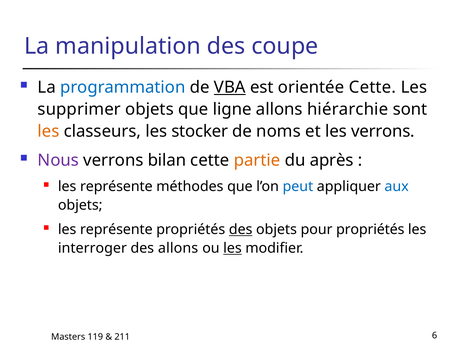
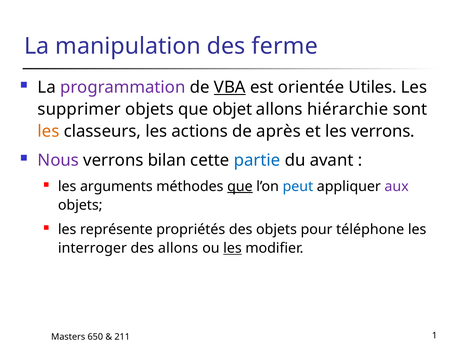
coupe: coupe -> ferme (285, 46)
programmation colour: blue -> purple (123, 87)
orientée Cette: Cette -> Utiles (373, 87)
ligne: ligne -> objet (232, 110)
stocker: stocker -> actions (200, 132)
noms: noms -> après (279, 132)
partie colour: orange -> blue (257, 161)
après: après -> avant (332, 161)
représente: représente -> arguments (116, 187)
que underline: none -> present (240, 187)
aux colour: blue -> purple (397, 187)
des underline: present -> none (241, 230)
pour propriétés: propriétés -> téléphone (370, 230)
119: 119 -> 650 (95, 338)
6: 6 -> 1 (435, 336)
